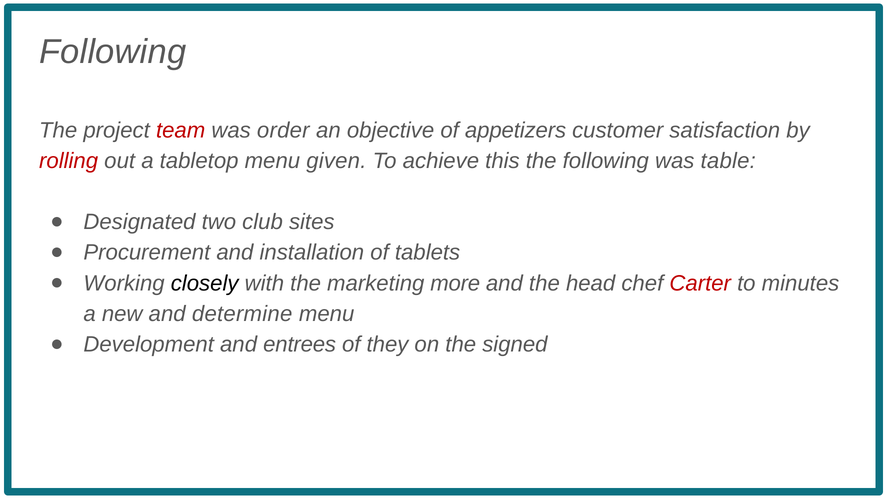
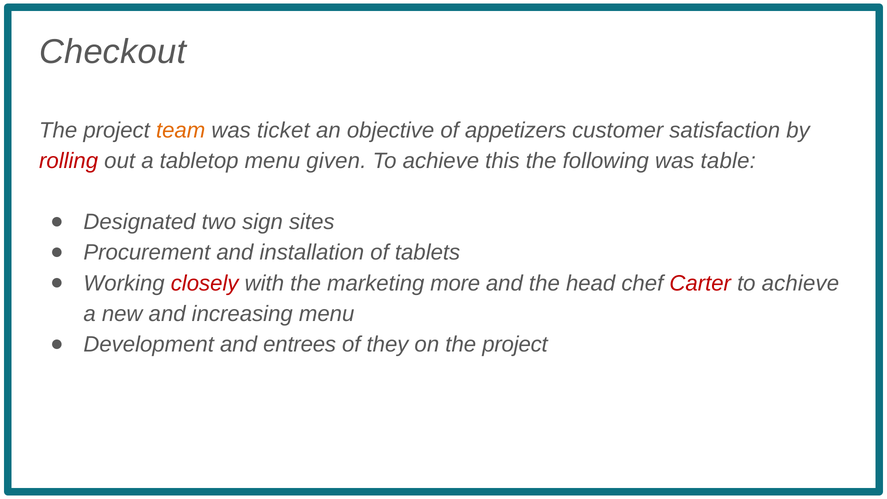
Following: Following -> Checkout (113, 52)
team colour: red -> orange (181, 130)
order: order -> ticket (283, 130)
club: club -> sign (263, 222)
closely colour: black -> red (205, 283)
minutes: minutes -> achieve (800, 283)
determine: determine -> increasing (242, 314)
on the signed: signed -> project (515, 344)
